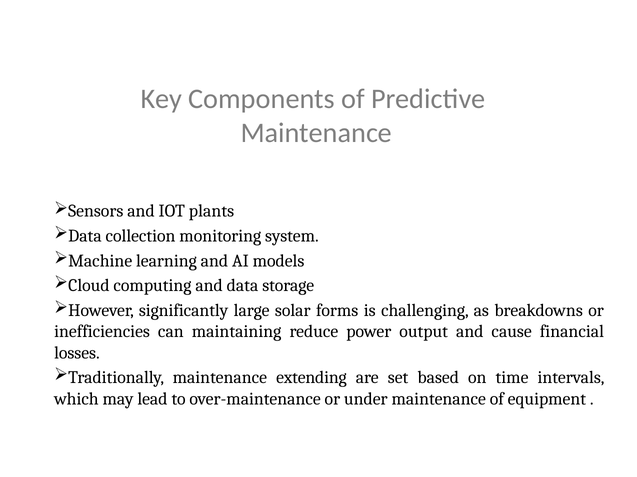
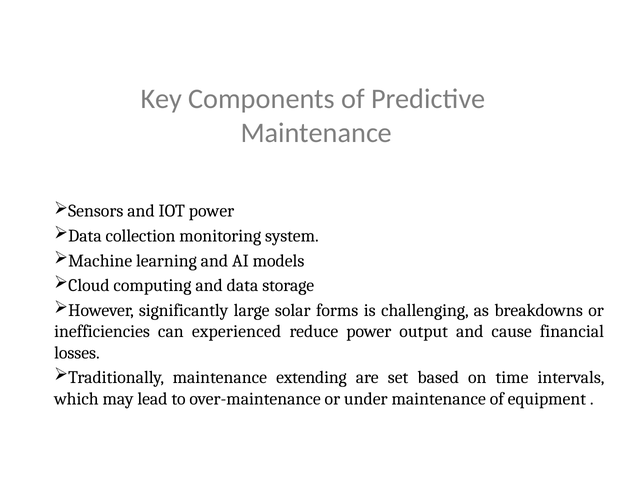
IOT plants: plants -> power (212, 211)
maintaining: maintaining -> experienced (236, 332)
